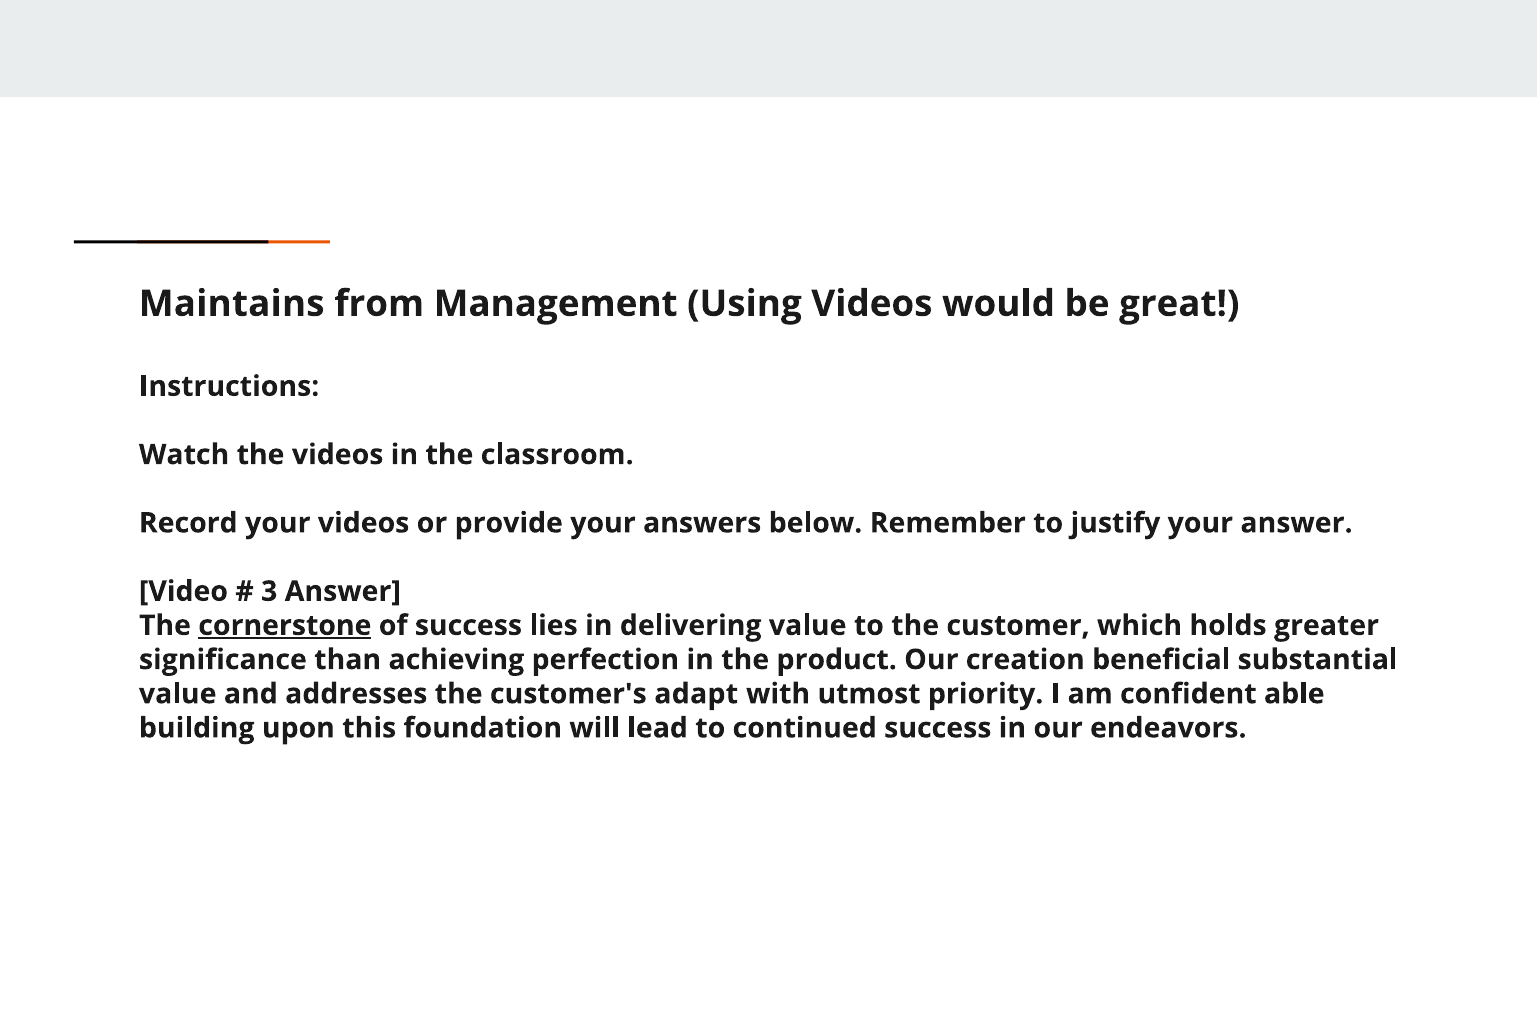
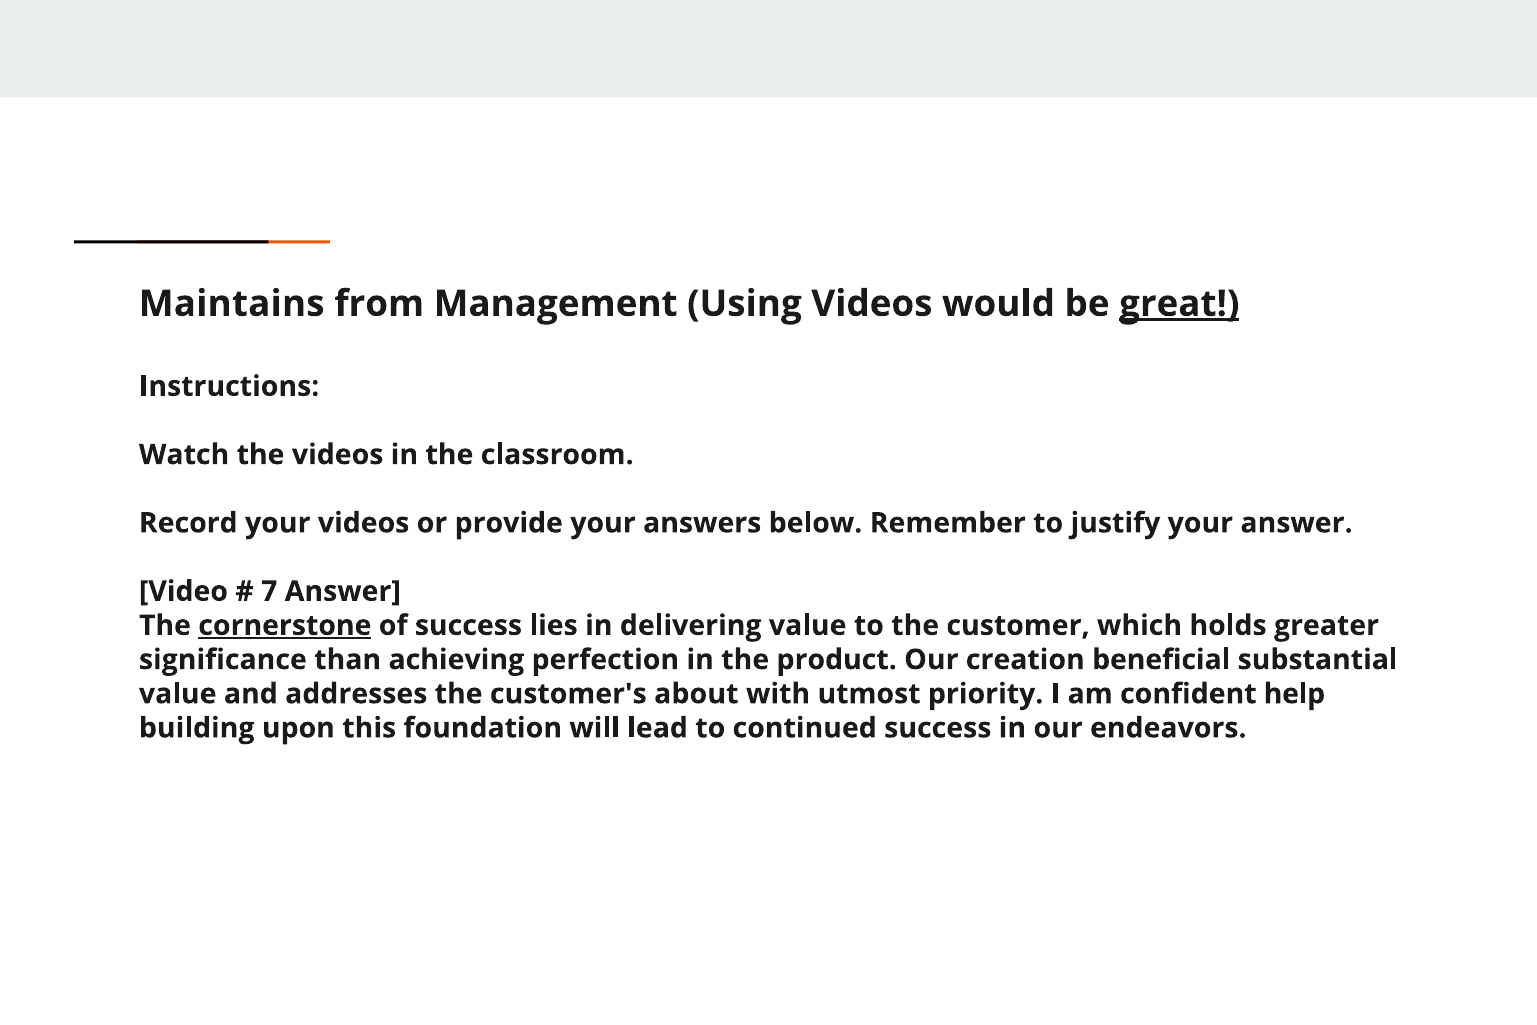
great underline: none -> present (1179, 304)
3: 3 -> 7 (269, 591)
adapt: adapt -> about (696, 694)
able: able -> help (1294, 694)
